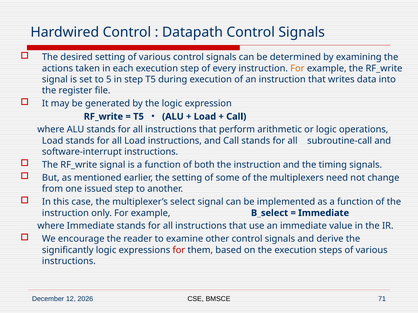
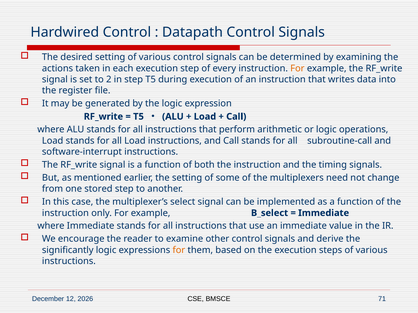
5: 5 -> 2 (109, 80)
issued: issued -> stored (98, 189)
for colour: red -> orange (179, 250)
